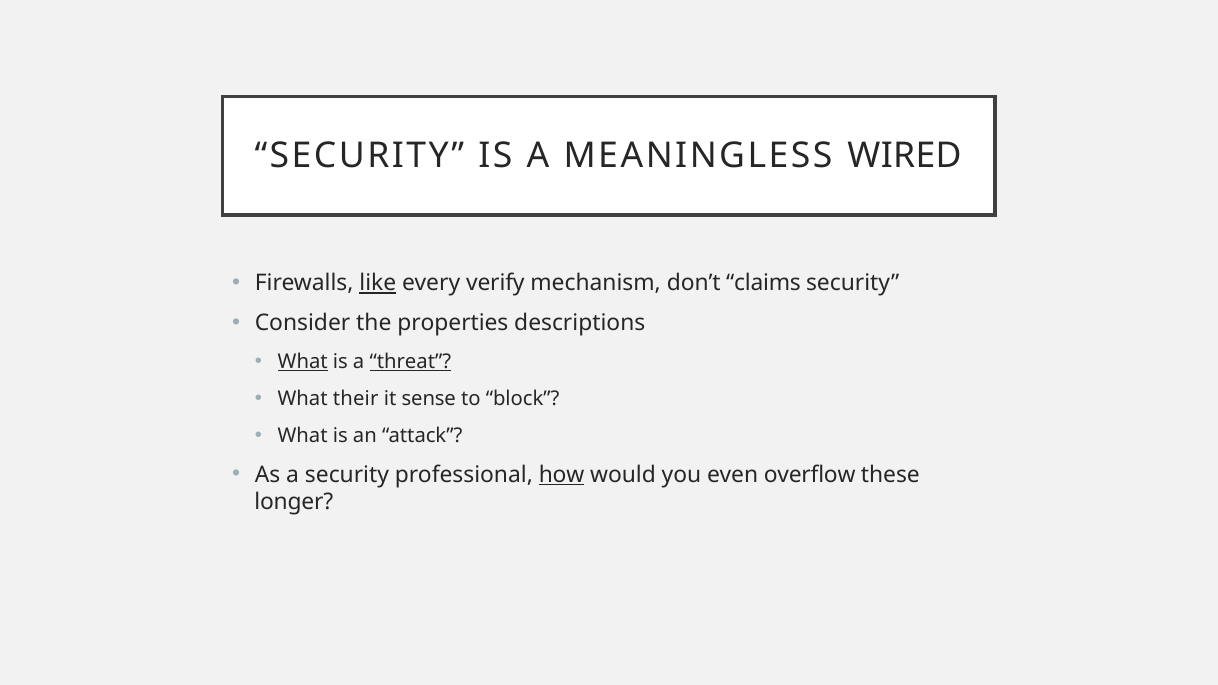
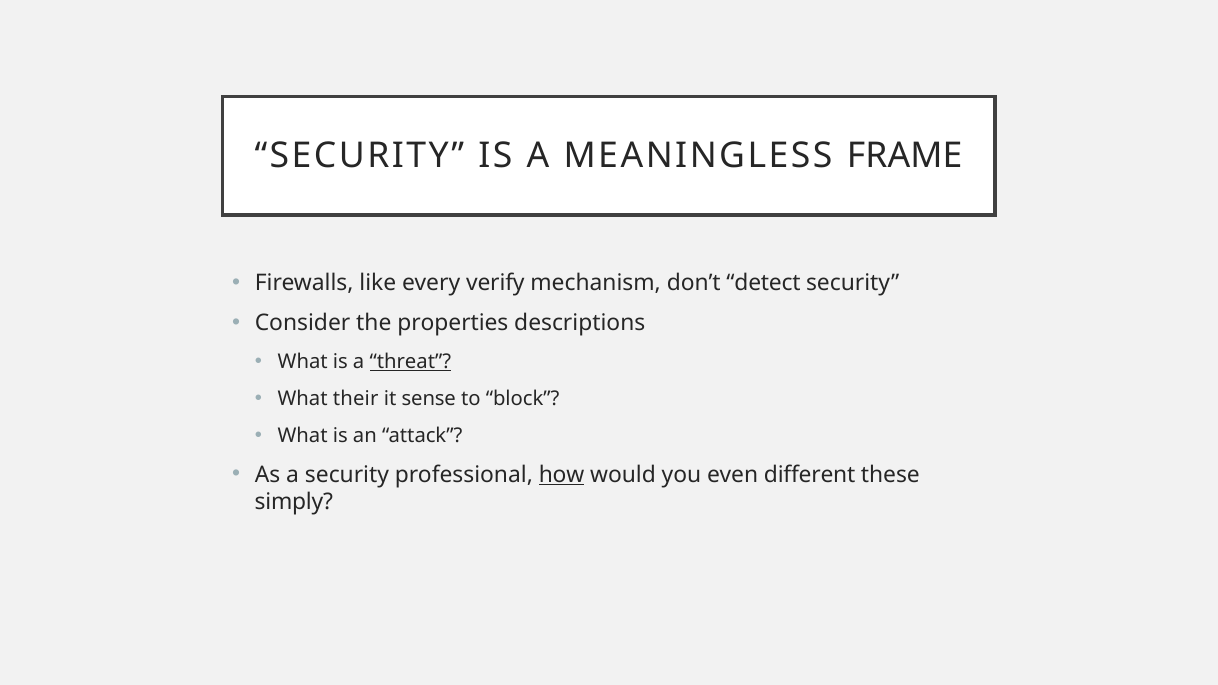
WIRED: WIRED -> FRAME (905, 156)
like underline: present -> none (378, 283)
claims: claims -> detect (764, 283)
What underline: present -> none (303, 362)
overflow: overflow -> different (810, 475)
longer: longer -> simply (294, 502)
